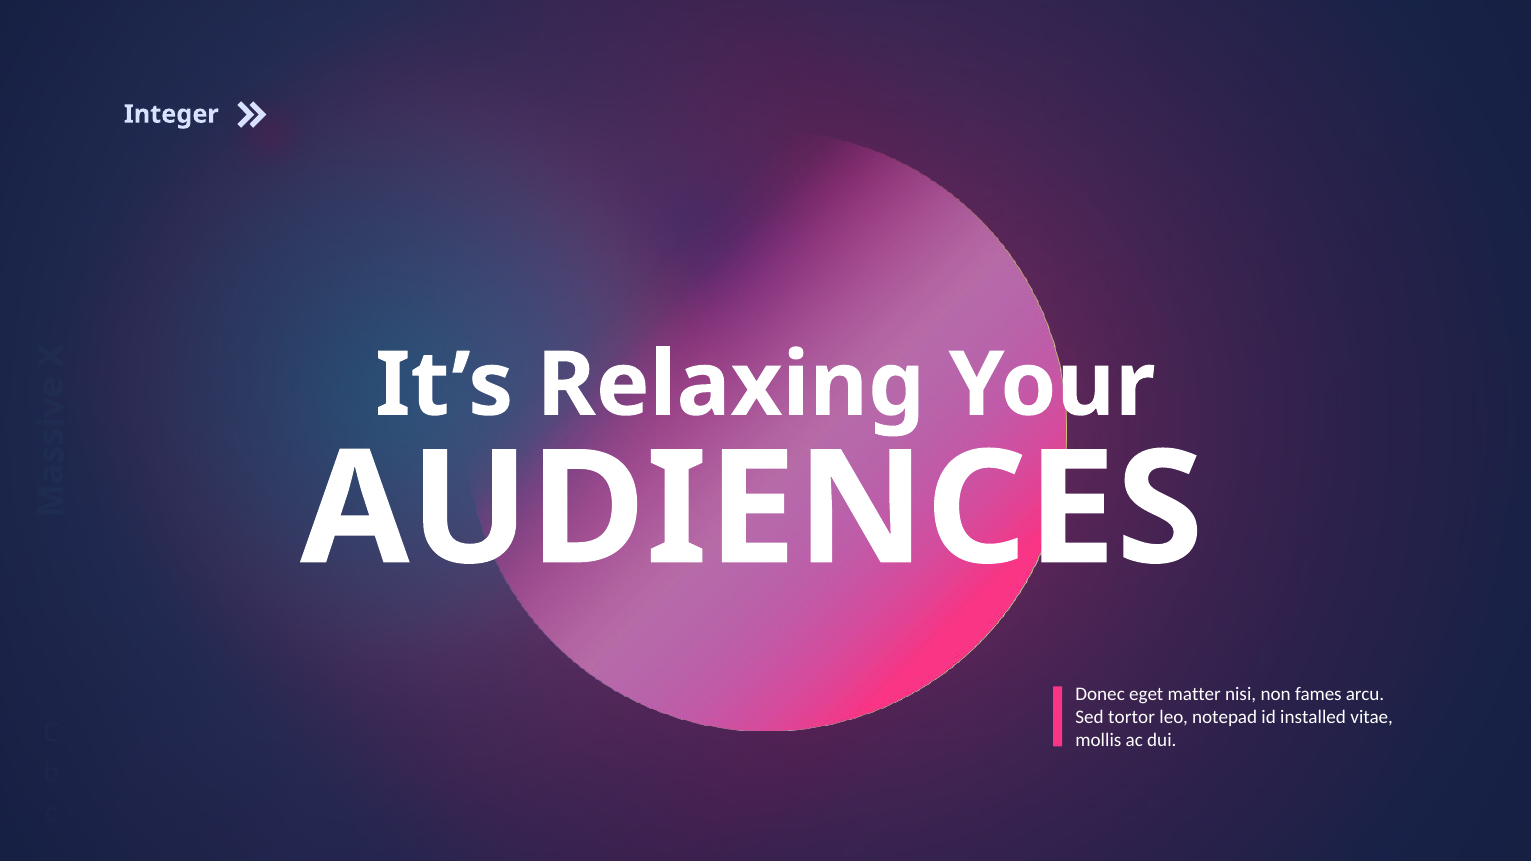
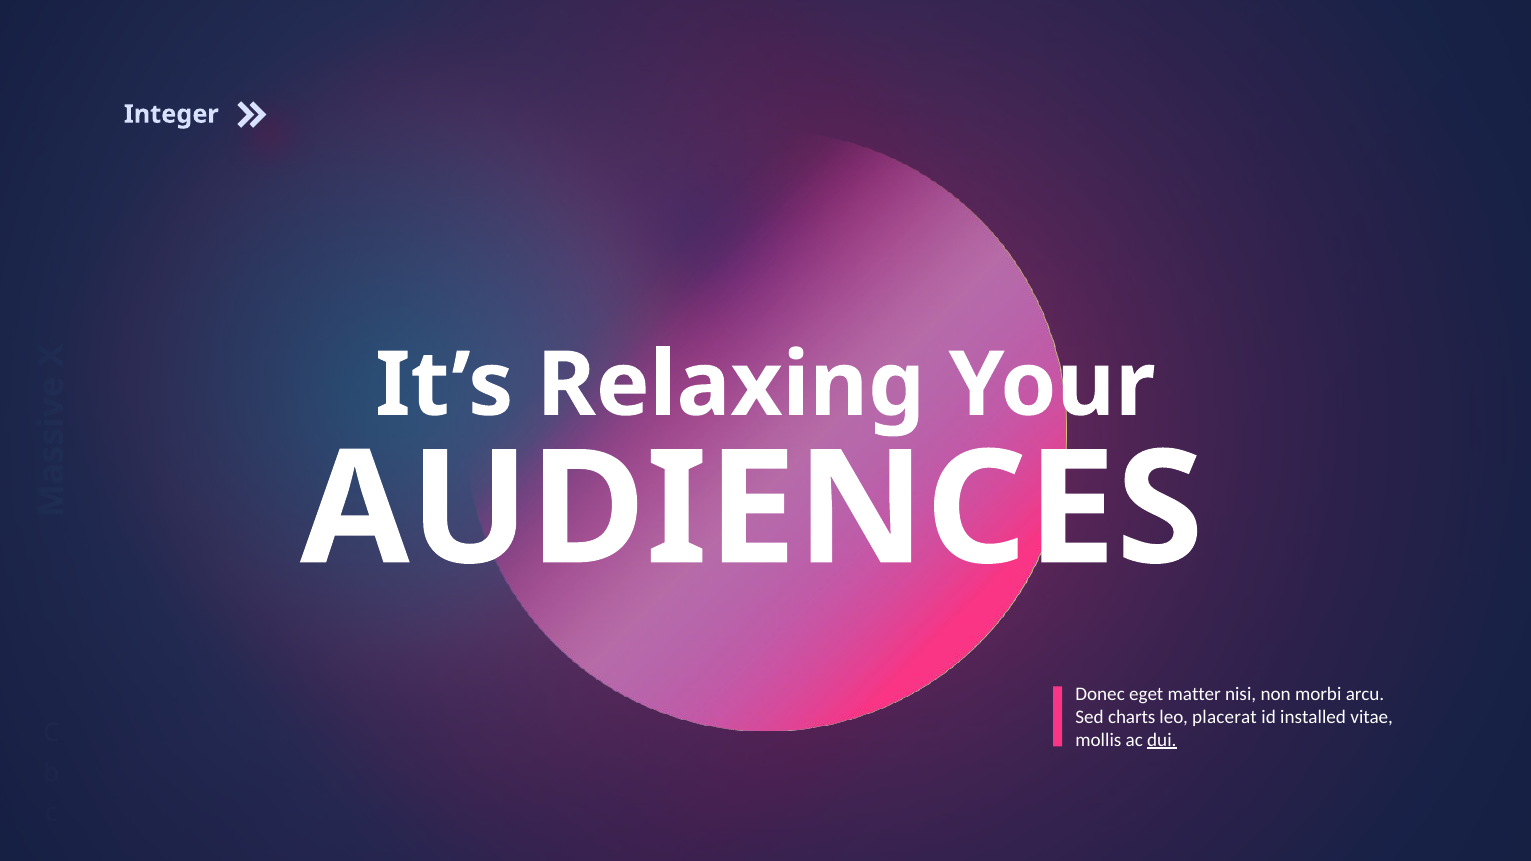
fames: fames -> morbi (1318, 694)
tortor: tortor -> charts (1132, 717)
notepad: notepad -> placerat (1225, 717)
dui underline: none -> present (1162, 740)
